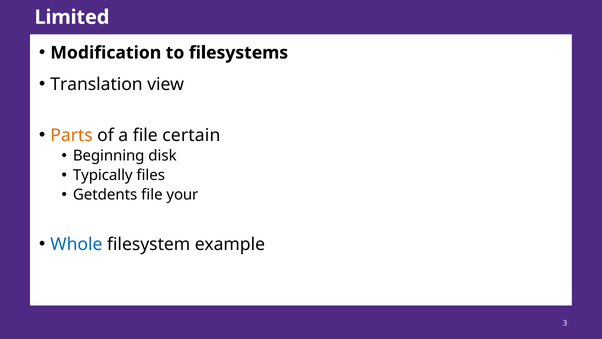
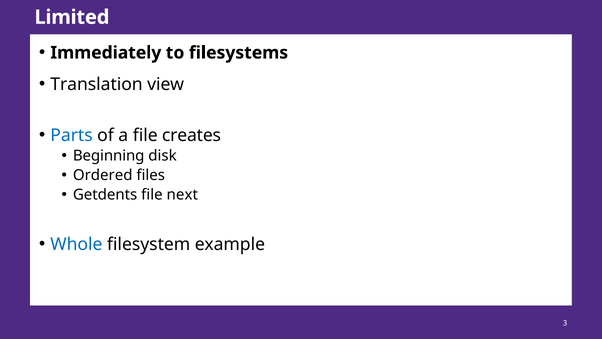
Modification: Modification -> Immediately (106, 53)
Parts colour: orange -> blue (72, 135)
certain: certain -> creates (192, 135)
Typically: Typically -> Ordered (103, 175)
your: your -> next (182, 195)
